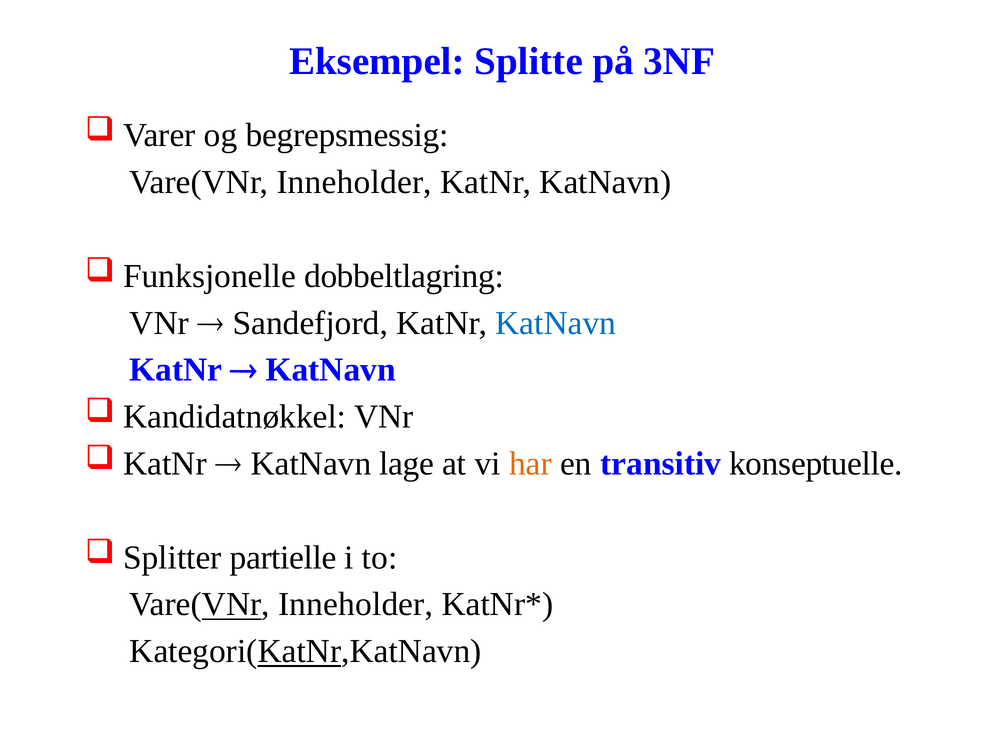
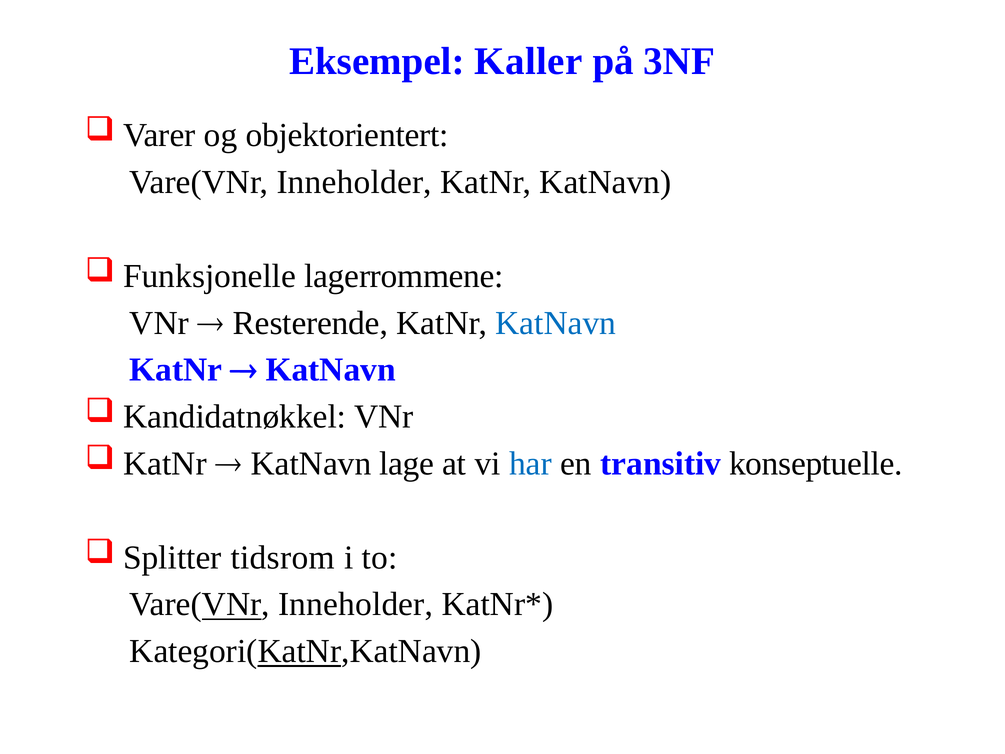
Splitte: Splitte -> Kaller (528, 61)
begrepsmessig: begrepsmessig -> objektorientert (347, 135)
dobbeltlagring: dobbeltlagring -> lagerrommene (404, 276)
Sandefjord: Sandefjord -> Resterende (310, 323)
har colour: orange -> blue (530, 464)
partielle: partielle -> tidsrom (283, 557)
